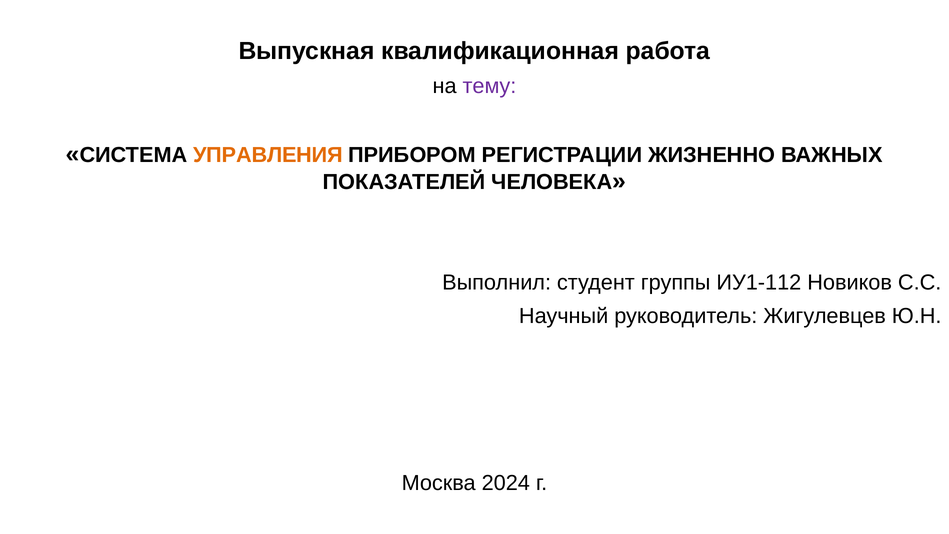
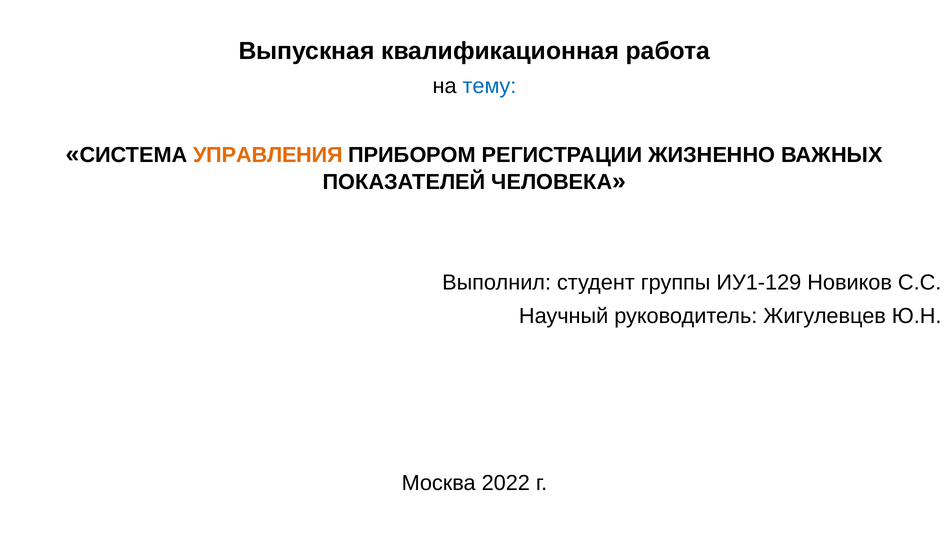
тему colour: purple -> blue (489, 86)
ИУ1-112: ИУ1-112 -> ИУ1-129 (759, 283)
2024: 2024 -> 2022 (506, 483)
